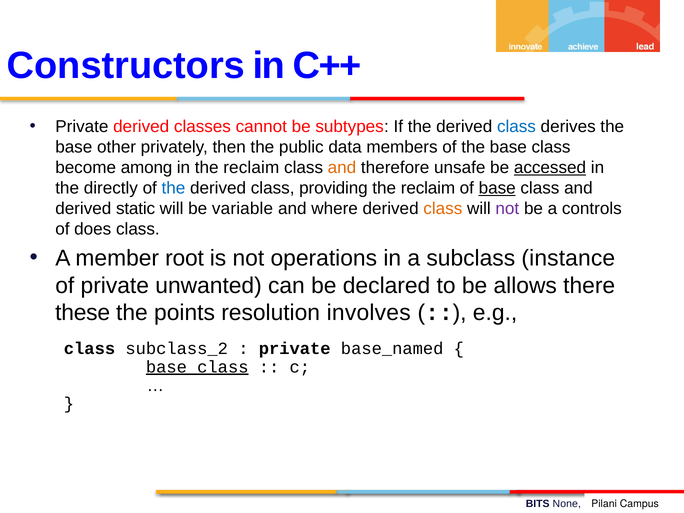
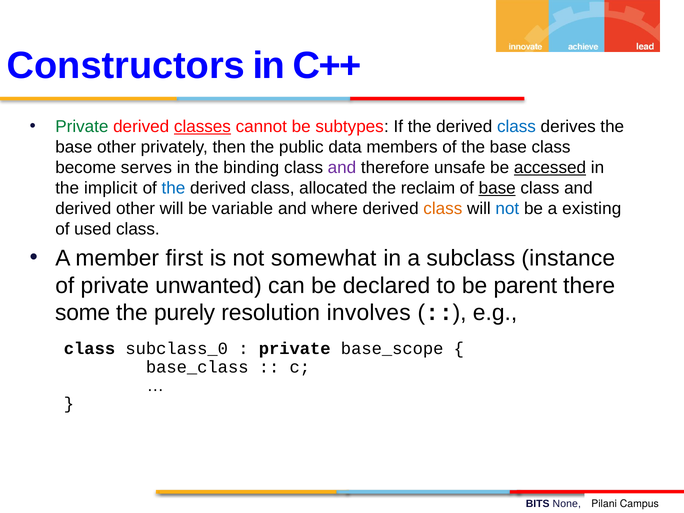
Private colour: black -> green (82, 127)
classes underline: none -> present (202, 127)
among: among -> serves (146, 168)
in the reclaim: reclaim -> binding (251, 168)
and colour: orange -> purple (342, 168)
directly: directly -> implicit (111, 188)
providing: providing -> allocated (333, 188)
derived static: static -> other (135, 209)
not colour: purple -> blue (507, 209)
controls: controls -> existing (592, 209)
does: does -> used (93, 229)
root: root -> first (184, 258)
operations: operations -> somewhat (324, 258)
allows: allows -> parent (525, 285)
these: these -> some (83, 313)
points: points -> purely (185, 313)
subclass_2: subclass_2 -> subclass_0 (177, 348)
base_named: base_named -> base_scope (392, 348)
base_class underline: present -> none (197, 367)
